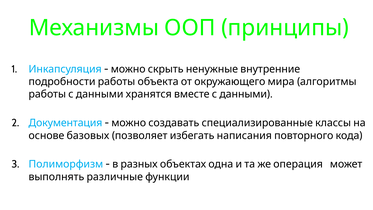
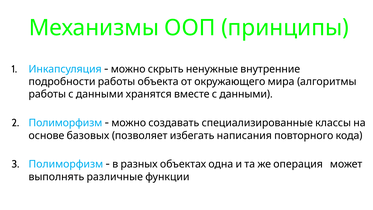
Документация: Документация -> Полиморфизм (65, 123)
